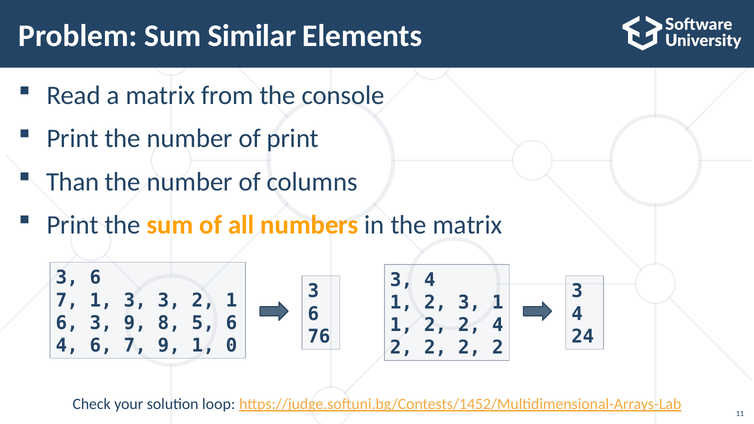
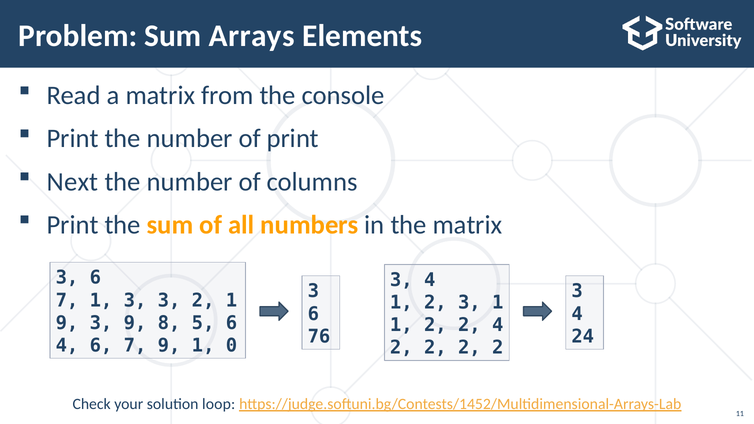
Similar: Similar -> Arrays (252, 36)
Than: Than -> Next (73, 182)
6: 6 -> 9 (67, 323)
